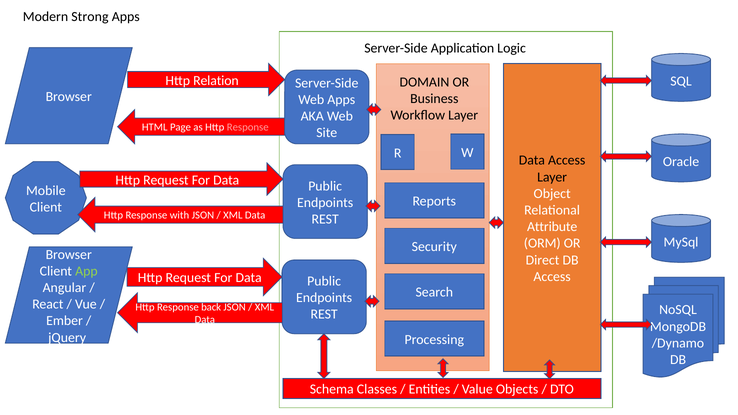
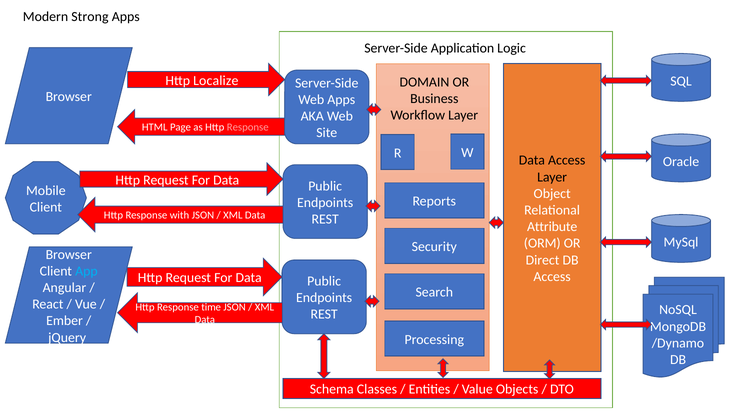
Relation: Relation -> Localize (216, 81)
App colour: light green -> light blue (86, 271)
back: back -> time (211, 307)
